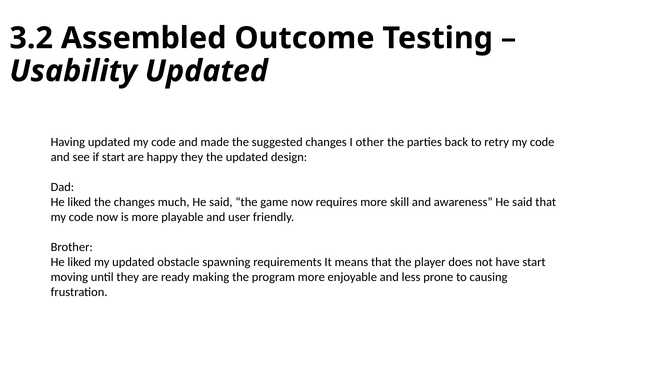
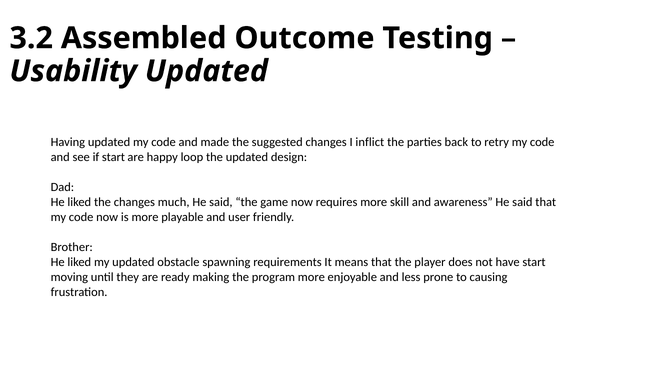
other: other -> inflict (370, 142)
happy they: they -> loop (192, 157)
